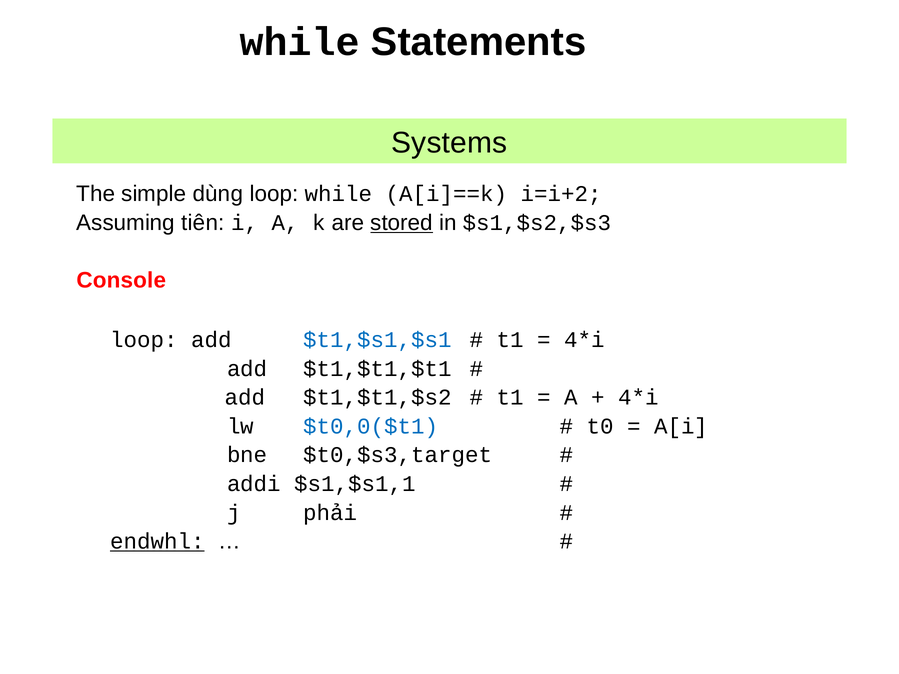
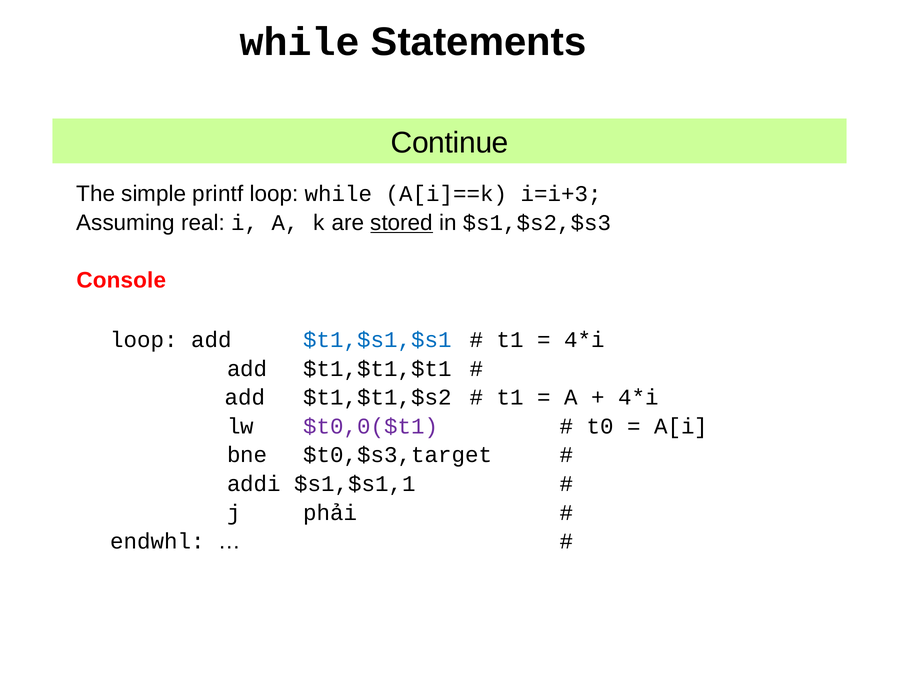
Systems: Systems -> Continue (450, 143)
dùng: dùng -> printf (218, 194)
i=i+2: i=i+2 -> i=i+3 (561, 194)
tiên: tiên -> real (203, 223)
$t0,0($t1 colour: blue -> purple (371, 426)
endwhl underline: present -> none (157, 542)
